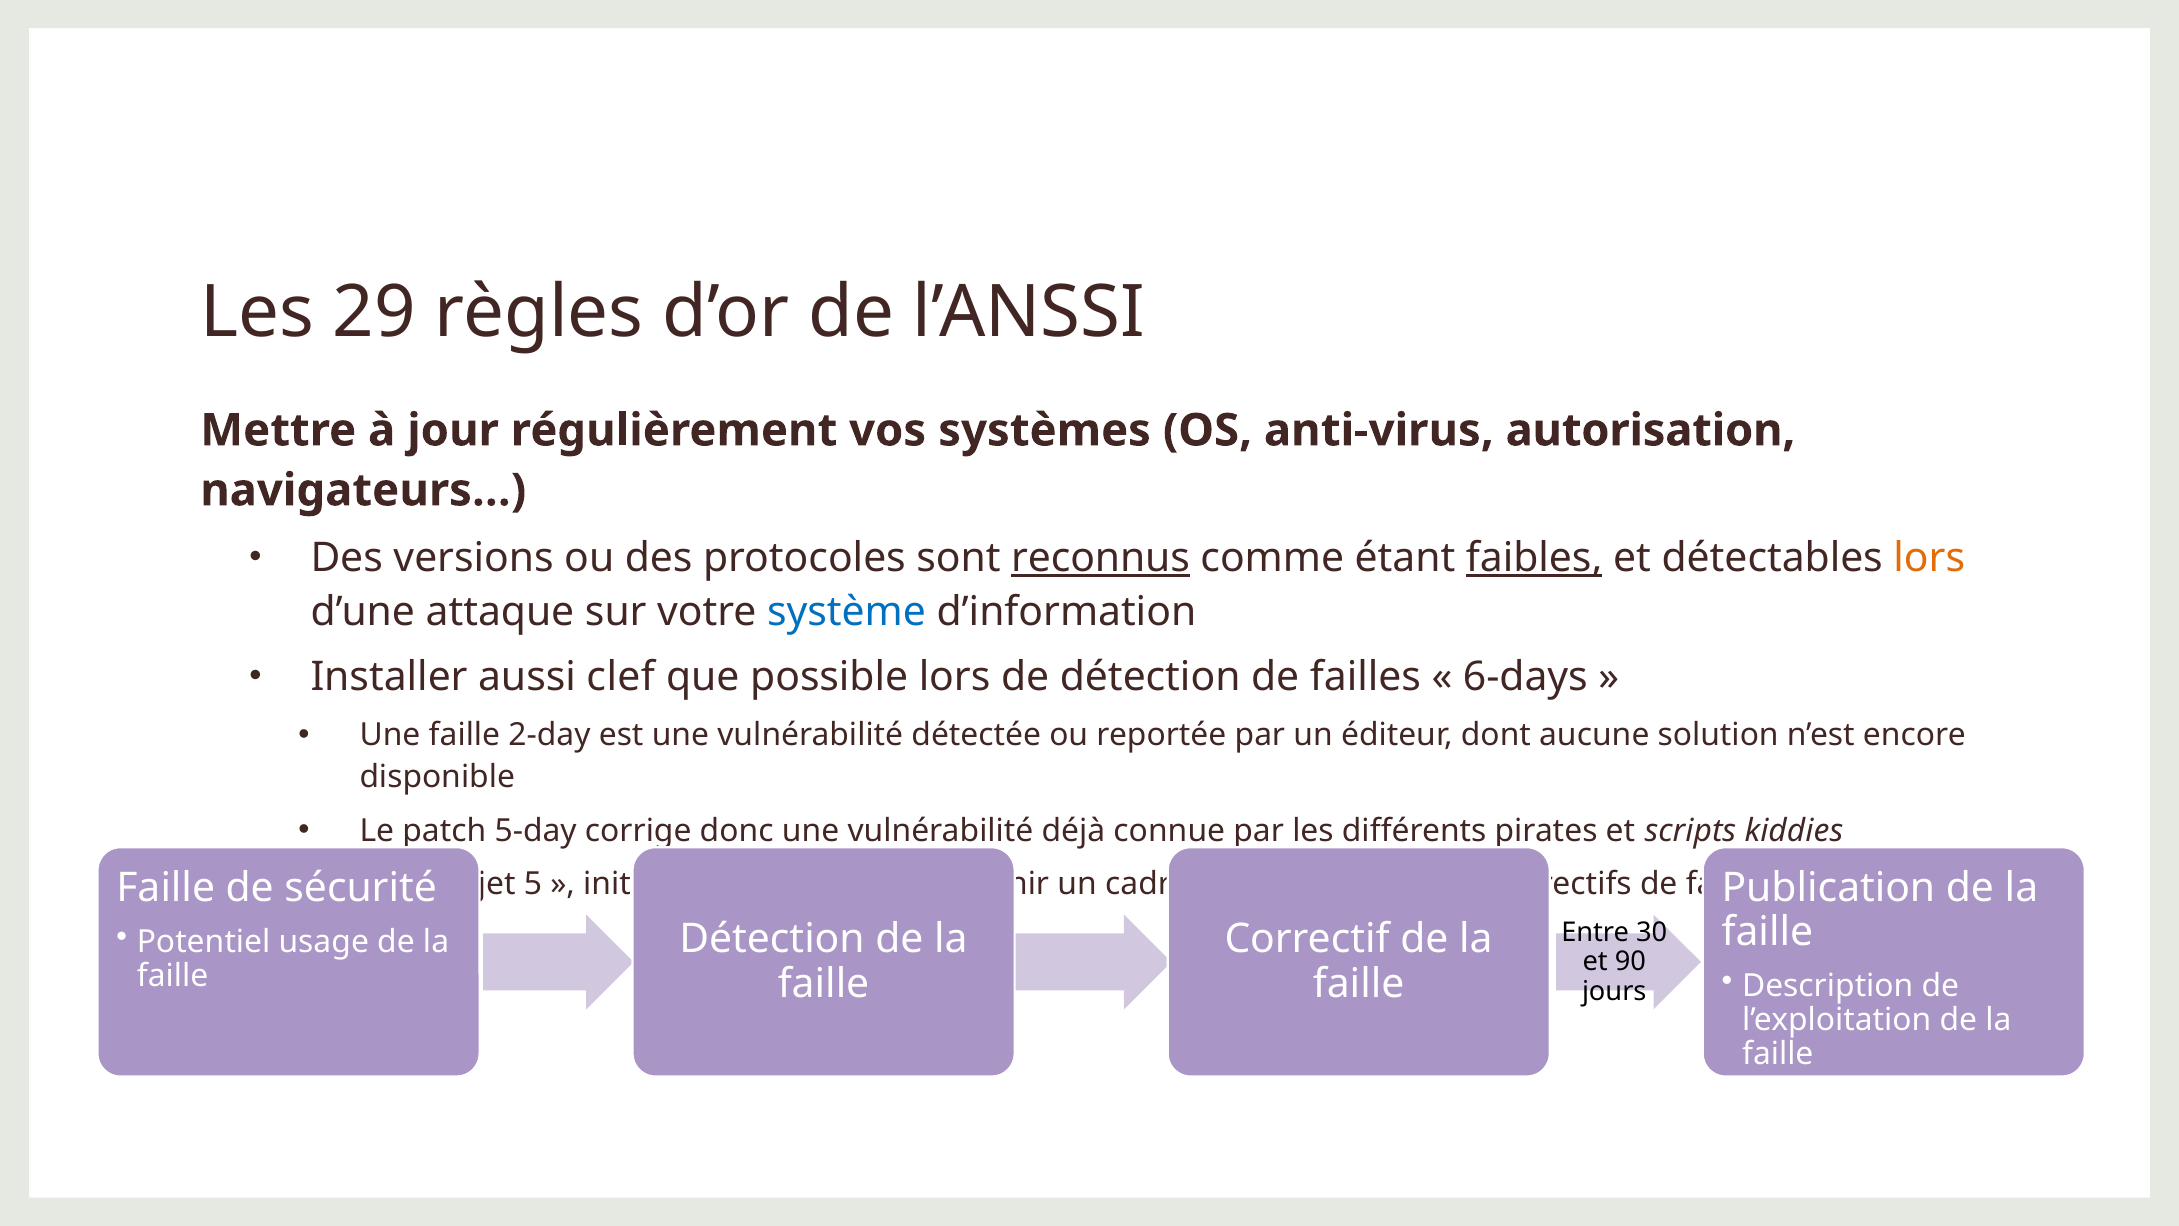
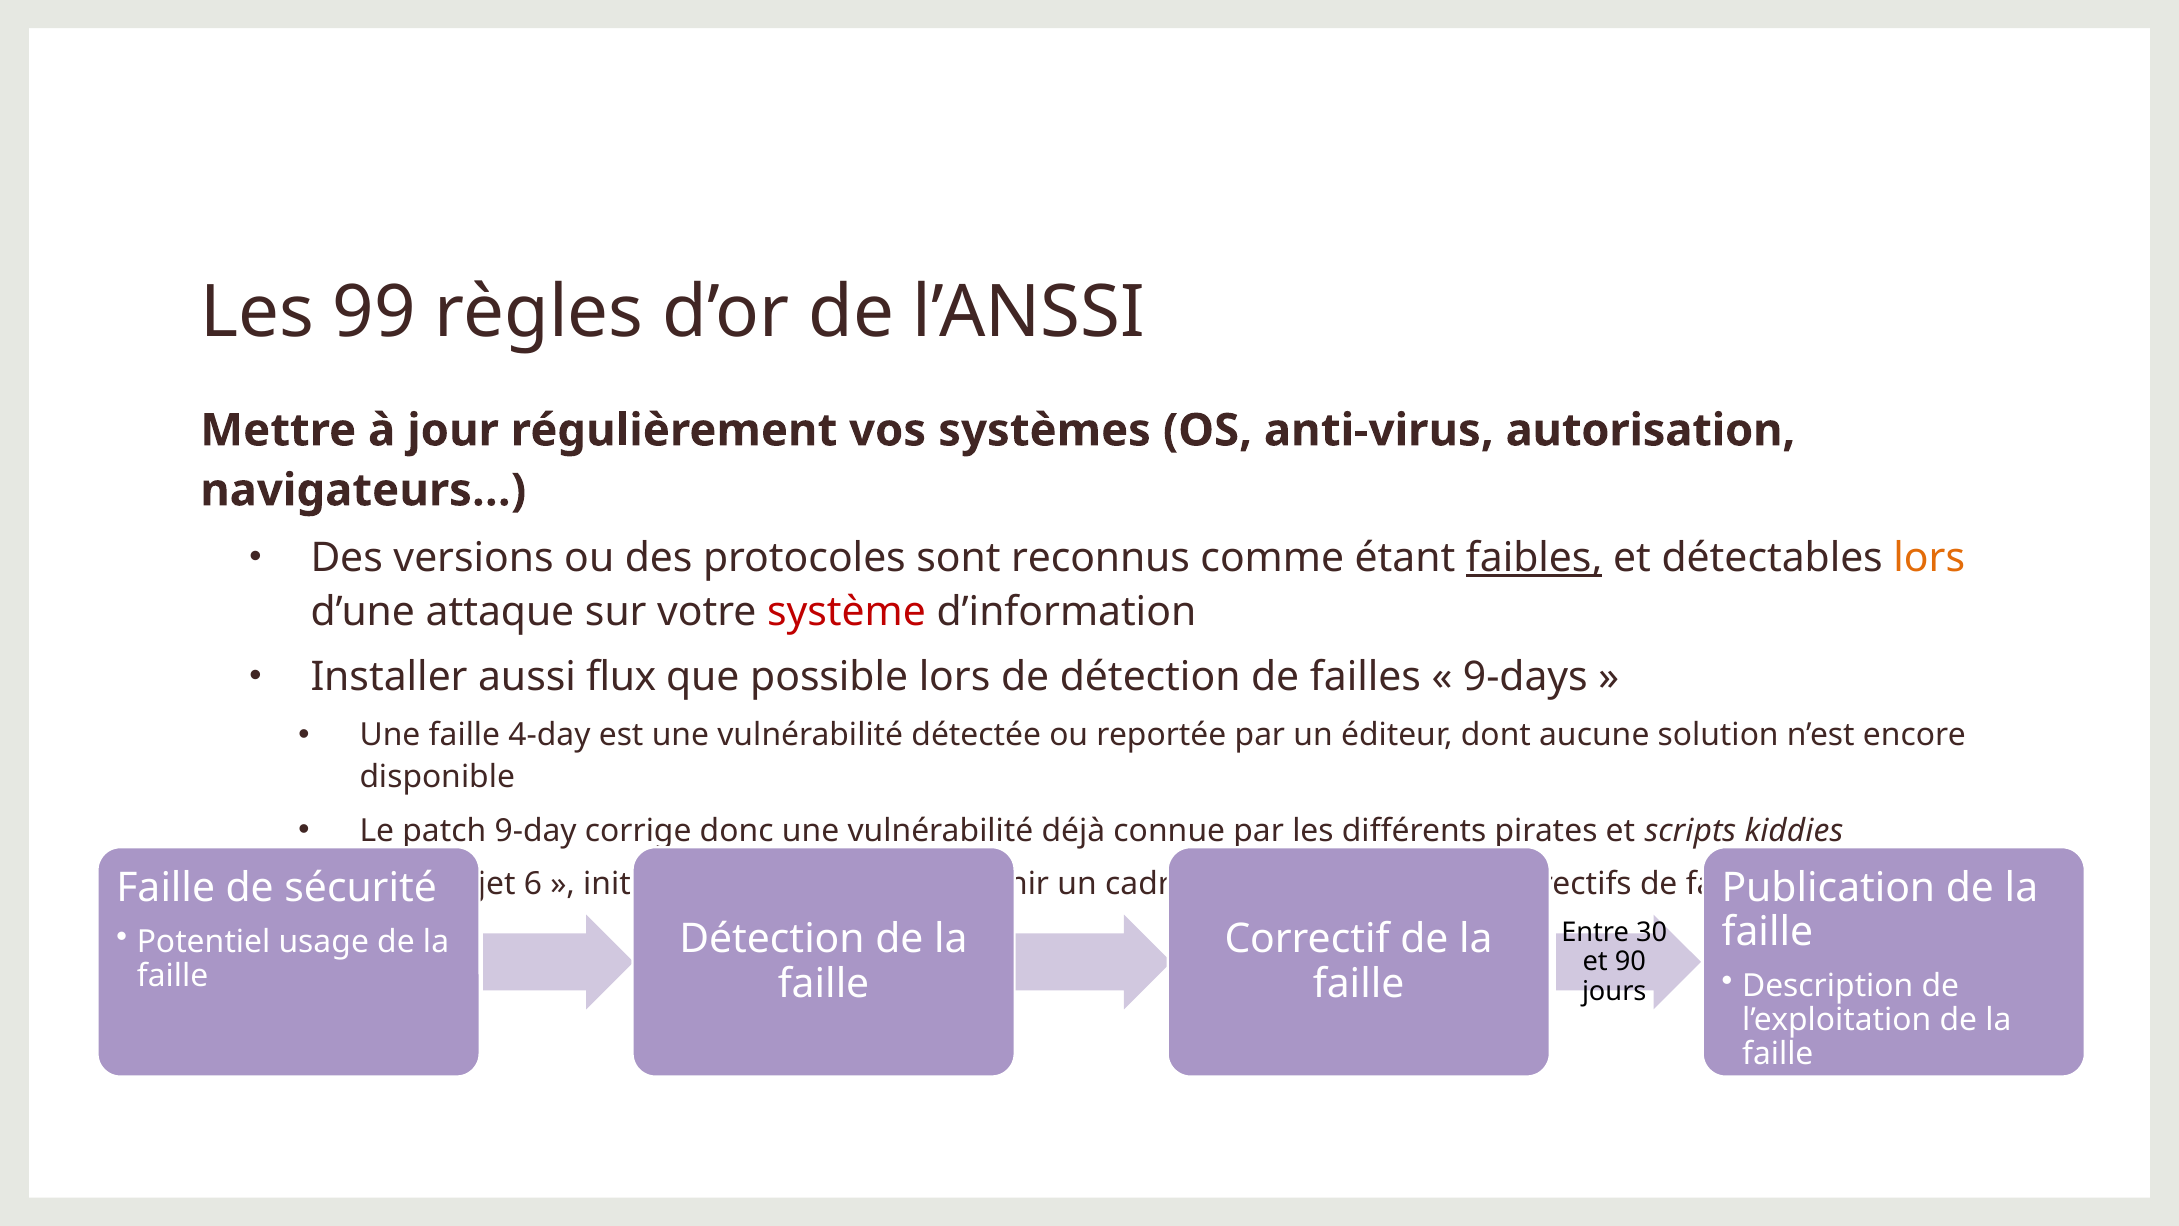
29: 29 -> 99 (374, 313)
reconnus underline: present -> none (1101, 558)
système colour: blue -> red (846, 612)
clef: clef -> flux (621, 677)
6-days: 6-days -> 9-days (1525, 677)
2-day: 2-day -> 4-day (549, 735)
5-day: 5-day -> 9-day (536, 830)
5: 5 -> 6 (533, 884)
